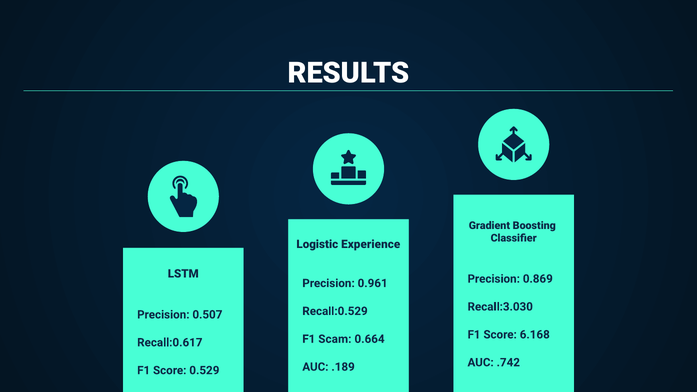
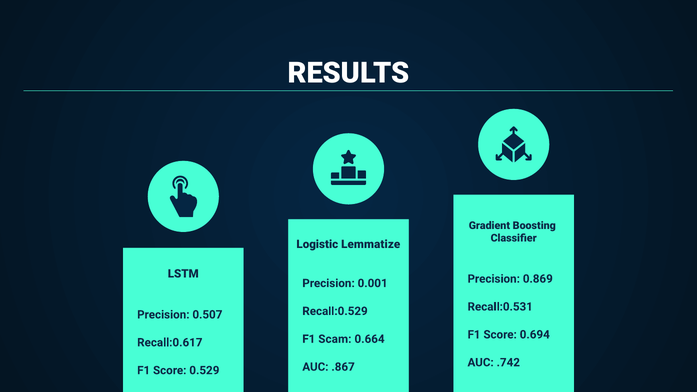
Experience: Experience -> Lemmatize (371, 244)
0.961: 0.961 -> 0.001 (373, 283)
Recall:3.030: Recall:3.030 -> Recall:0.531 (500, 307)
6.168: 6.168 -> 0.694 (535, 335)
.189: .189 -> .867 (343, 367)
